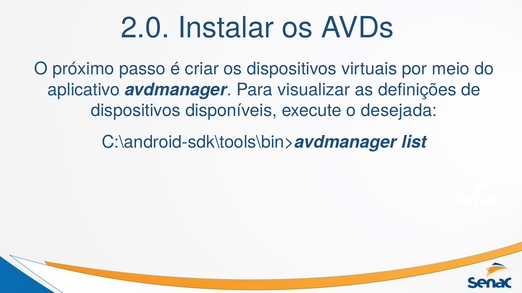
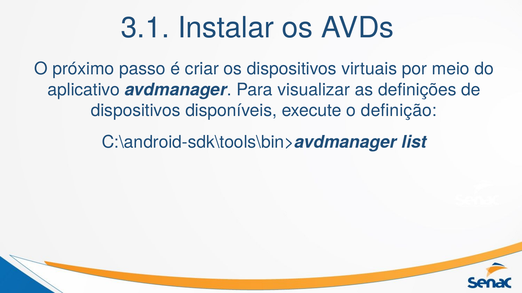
2.0: 2.0 -> 3.1 (145, 28)
desejada: desejada -> definição (399, 111)
